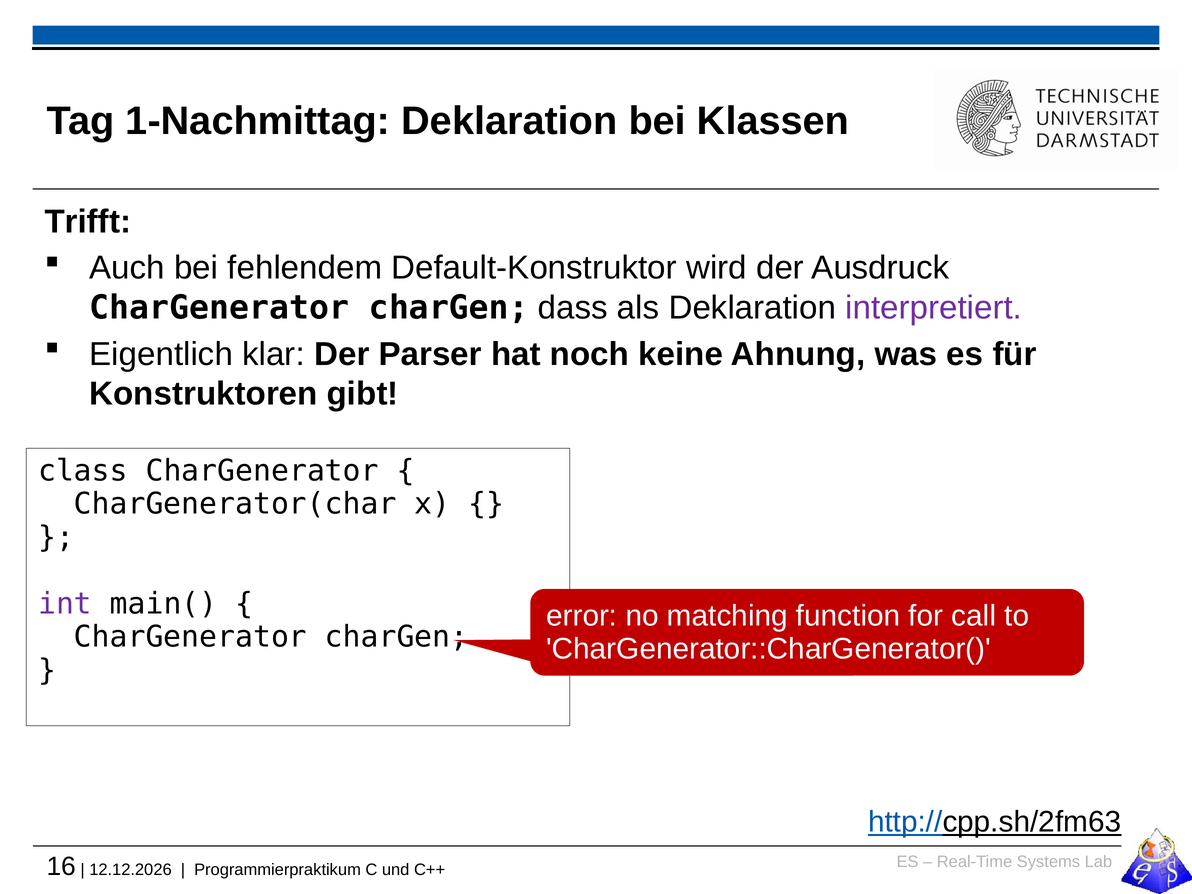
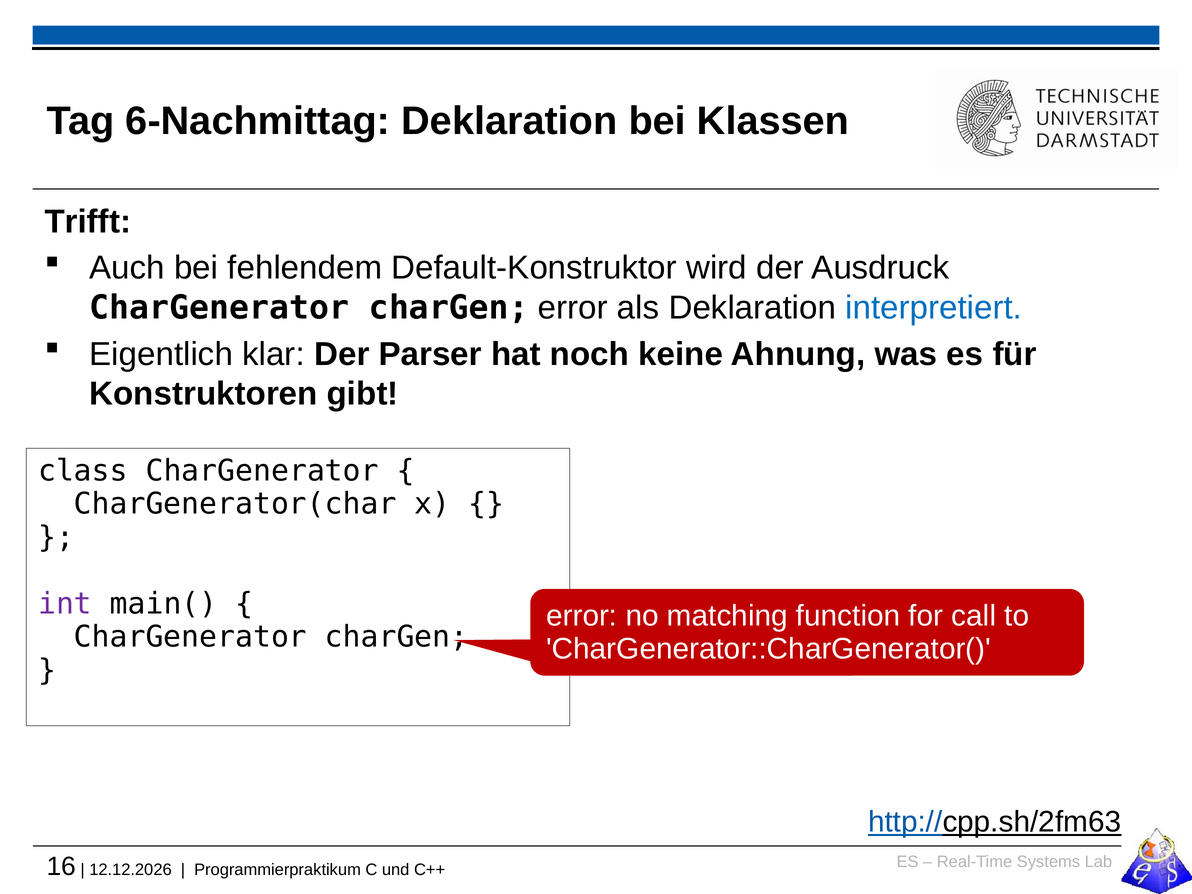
1-Nachmittag: 1-Nachmittag -> 6-Nachmittag (258, 121)
charGen dass: dass -> error (573, 308)
interpretiert colour: purple -> blue (934, 308)
